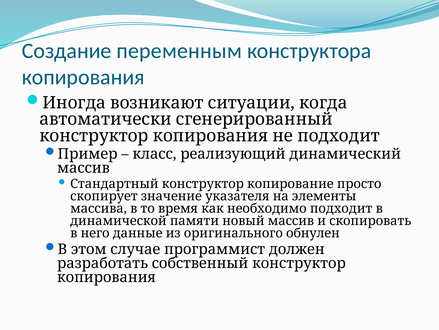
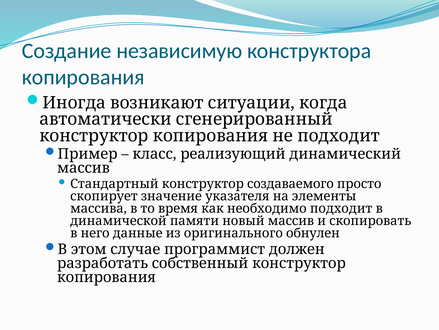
переменным: переменным -> независимую (179, 51)
копирование: копирование -> создаваемого (290, 183)
